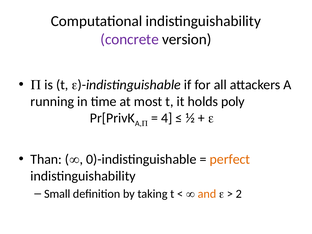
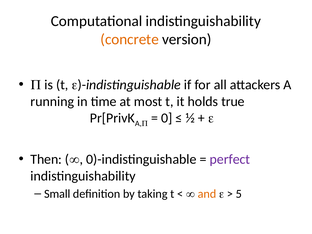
concrete colour: purple -> orange (130, 39)
poly: poly -> true (233, 102)
4: 4 -> 0 (167, 118)
Than: Than -> Then (46, 159)
perfect colour: orange -> purple (230, 159)
2: 2 -> 5 (239, 194)
